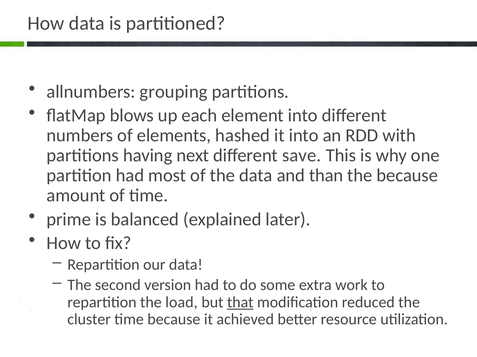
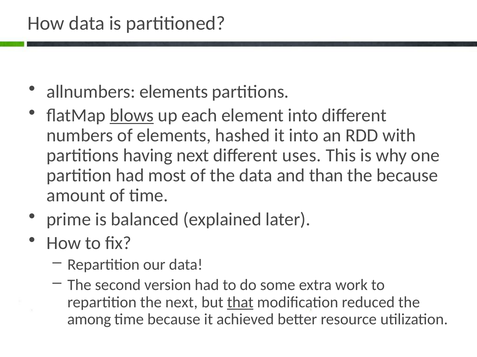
allnumbers grouping: grouping -> elements (174, 92)
blows underline: none -> present (132, 116)
save: save -> uses (302, 156)
the load: load -> next (182, 303)
cluster: cluster -> among (89, 320)
